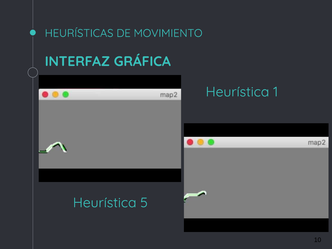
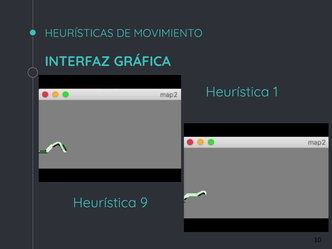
5: 5 -> 9 (144, 203)
